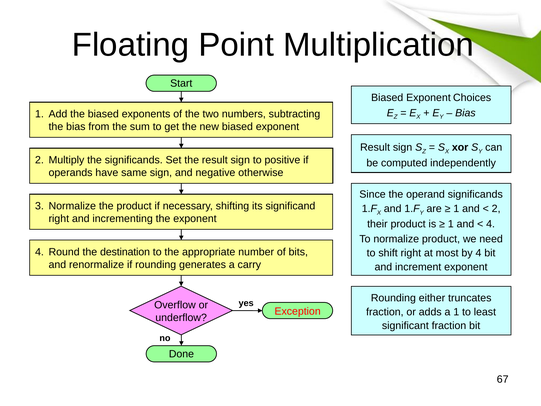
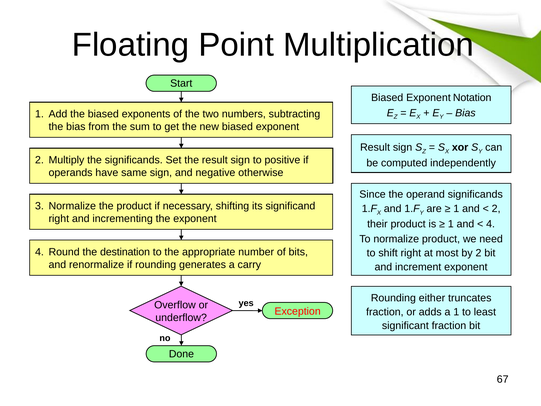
Choices: Choices -> Notation (472, 98)
by 4: 4 -> 2 (478, 253)
